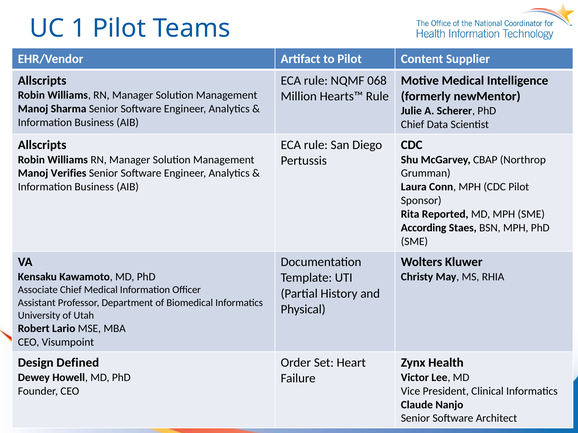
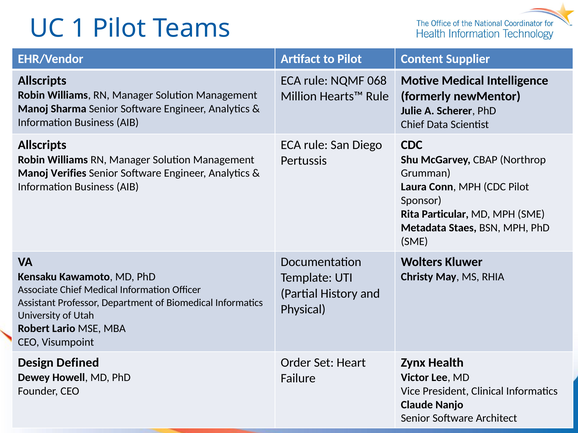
Reported: Reported -> Particular (445, 215)
According: According -> Metadata (424, 228)
